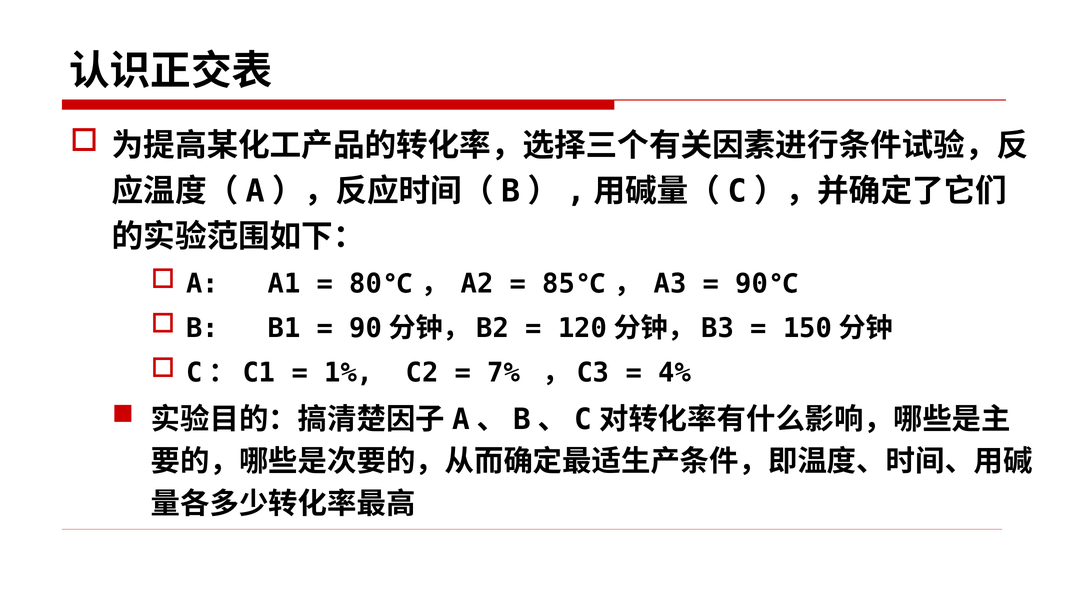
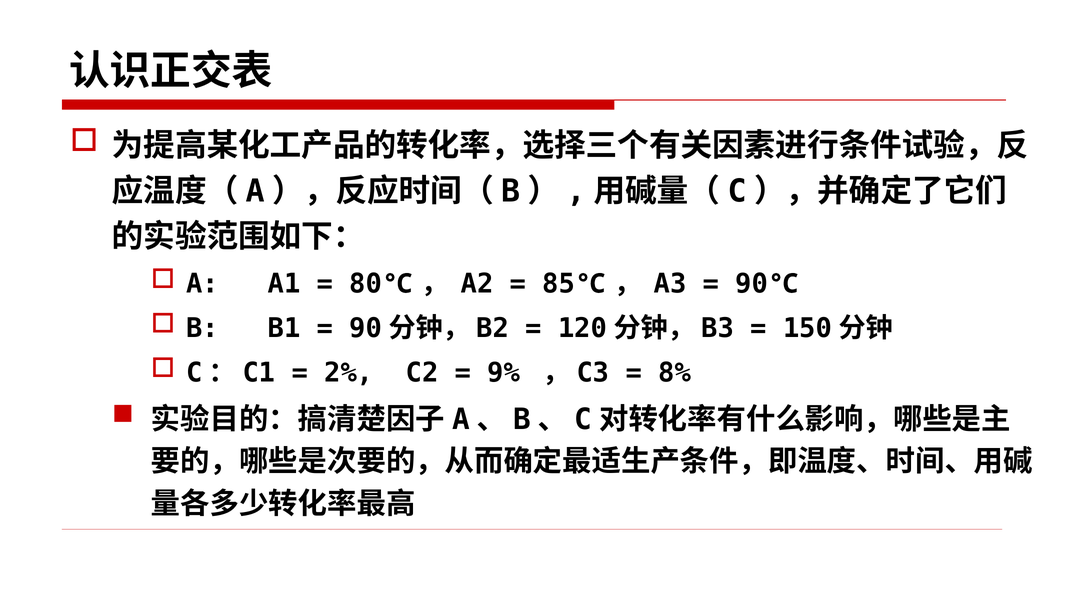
1%: 1% -> 2% (349, 373)
7%: 7% -> 9% (504, 373)
4%: 4% -> 8% (675, 373)
